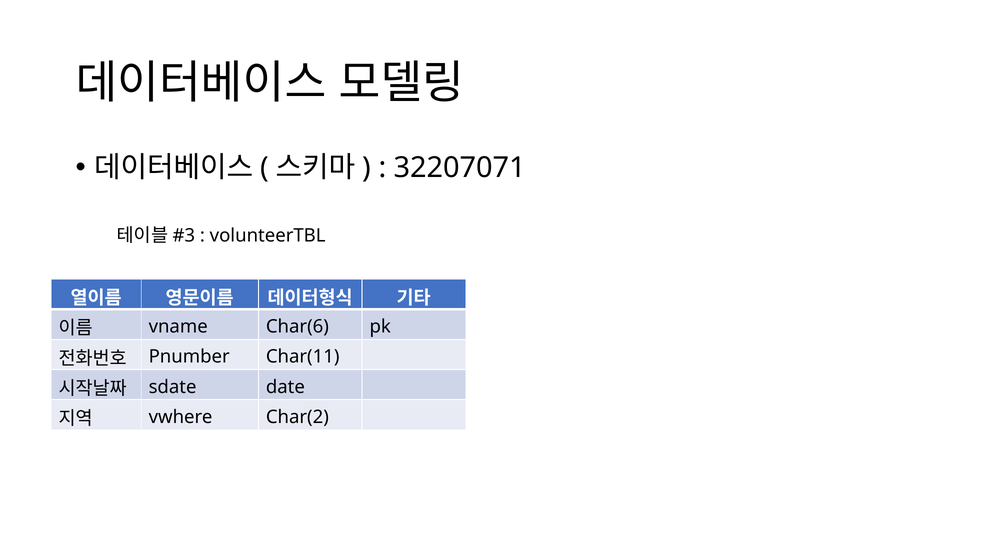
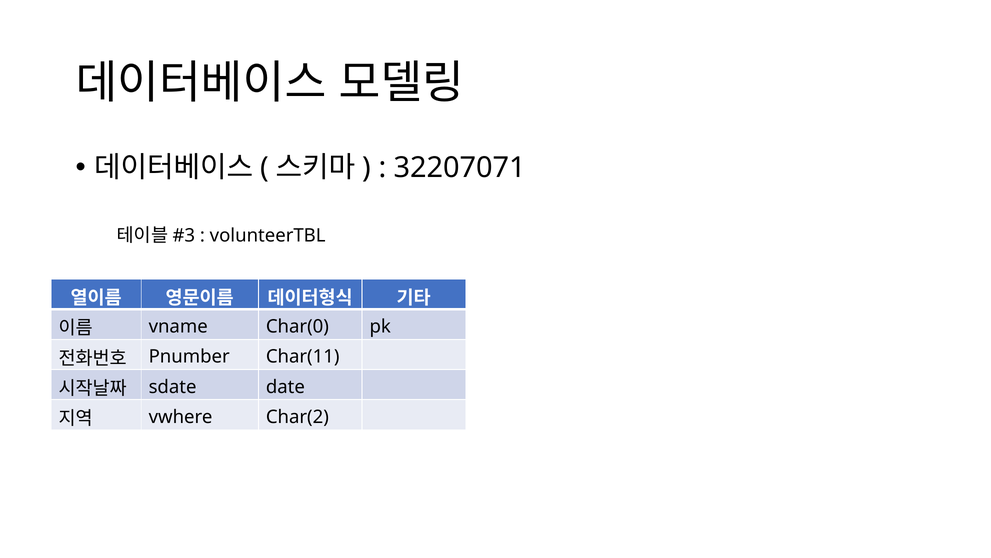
Char(6: Char(6 -> Char(0 (297, 326)
